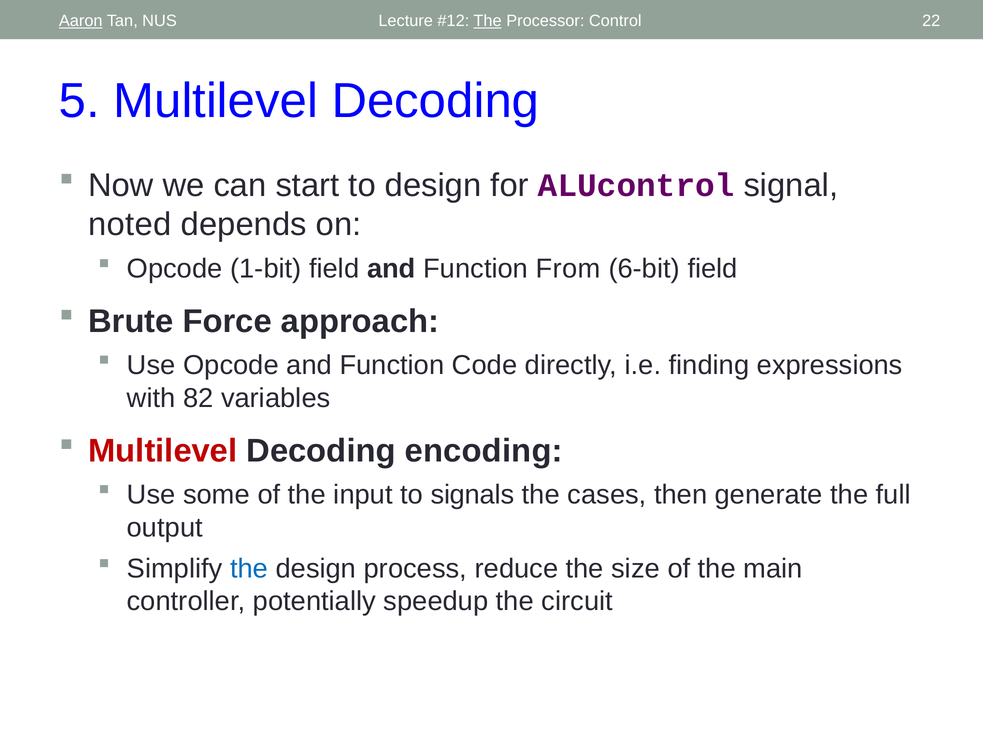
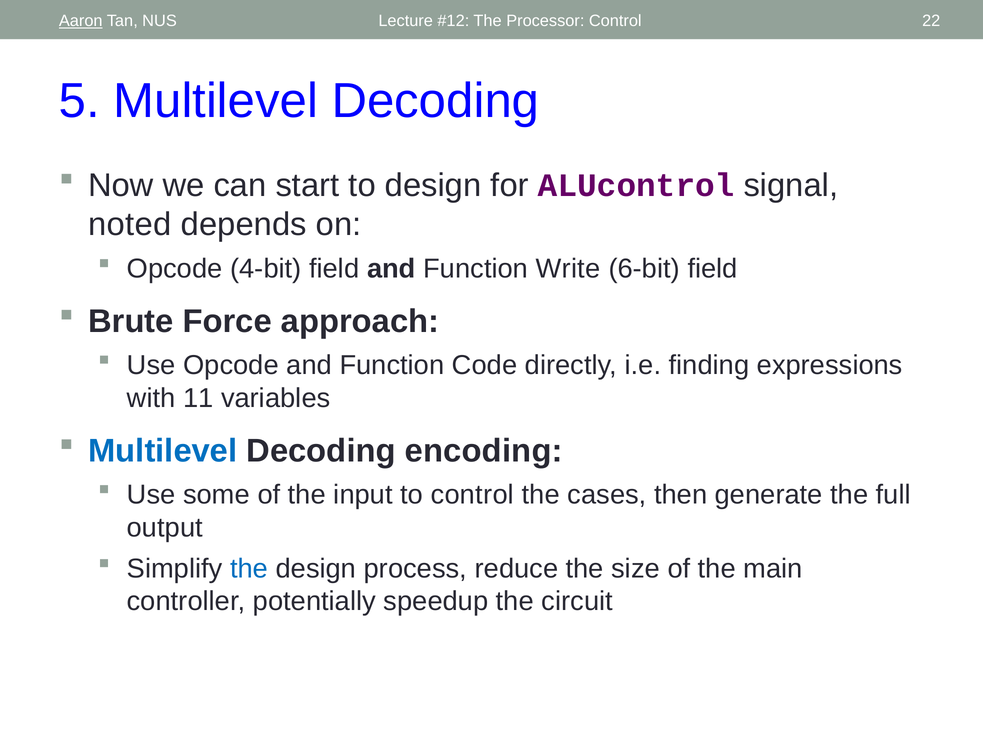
The underline: present -> none (488, 21)
1-bit: 1-bit -> 4-bit (266, 269)
From: From -> Write (568, 269)
82: 82 -> 11 (198, 398)
Multilevel colour: red -> blue (163, 451)
to signals: signals -> control (472, 495)
